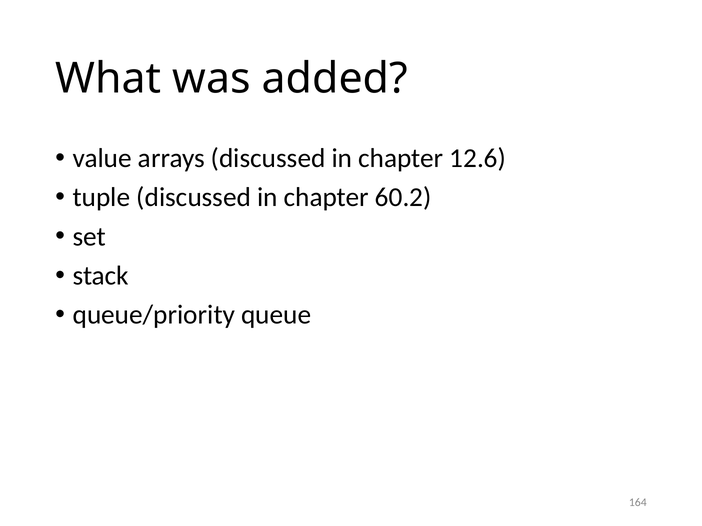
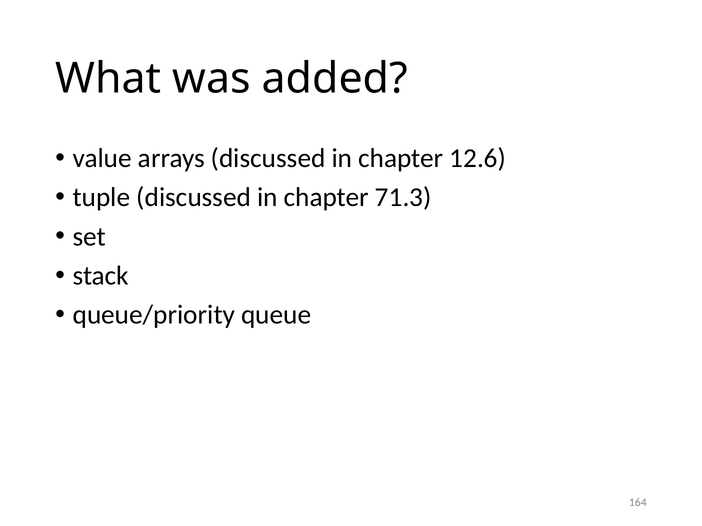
60.2: 60.2 -> 71.3 (403, 197)
